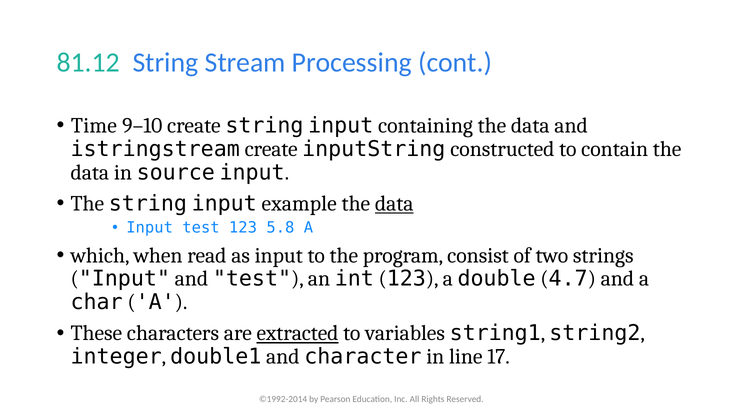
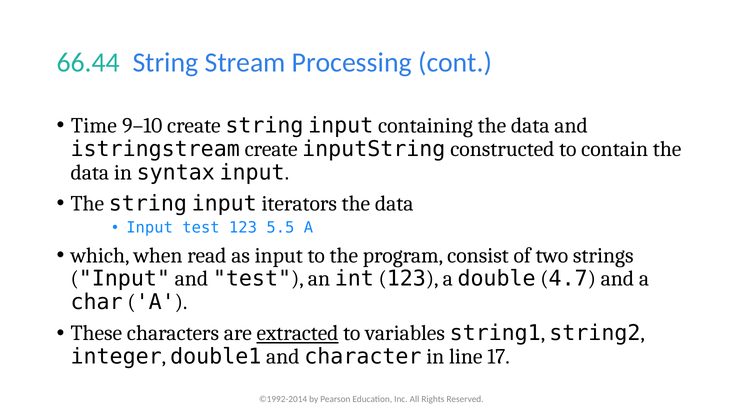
81.12: 81.12 -> 66.44 (88, 62)
source: source -> syntax (176, 172)
example: example -> iterators (299, 204)
data underline: present -> none (394, 204)
5.8: 5.8 -> 5.5 (280, 228)
